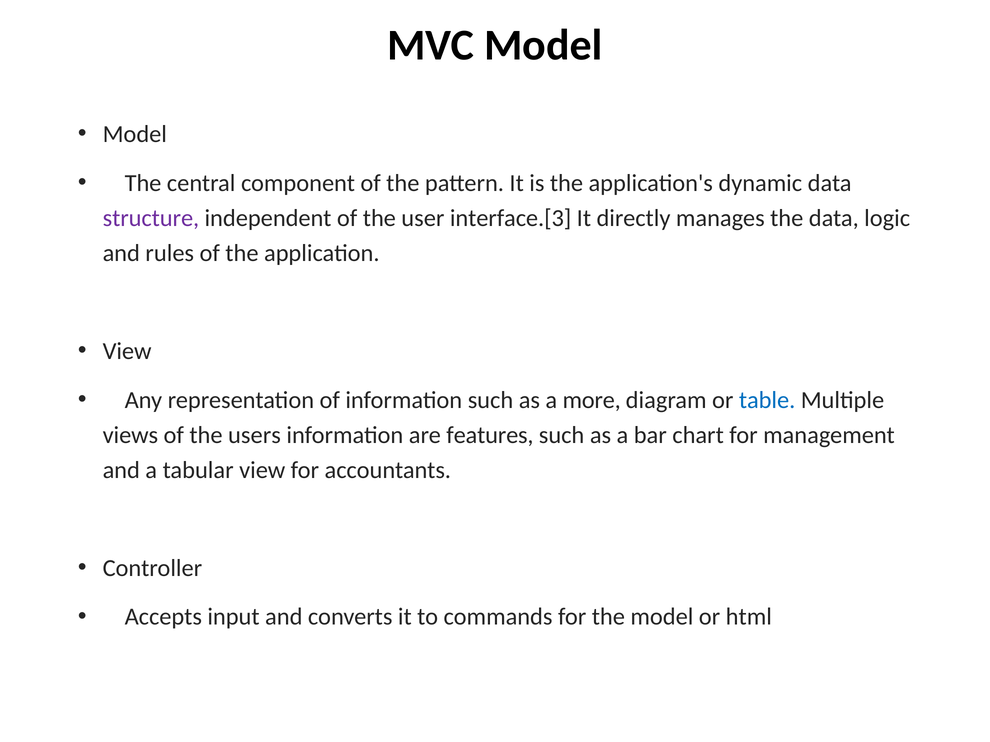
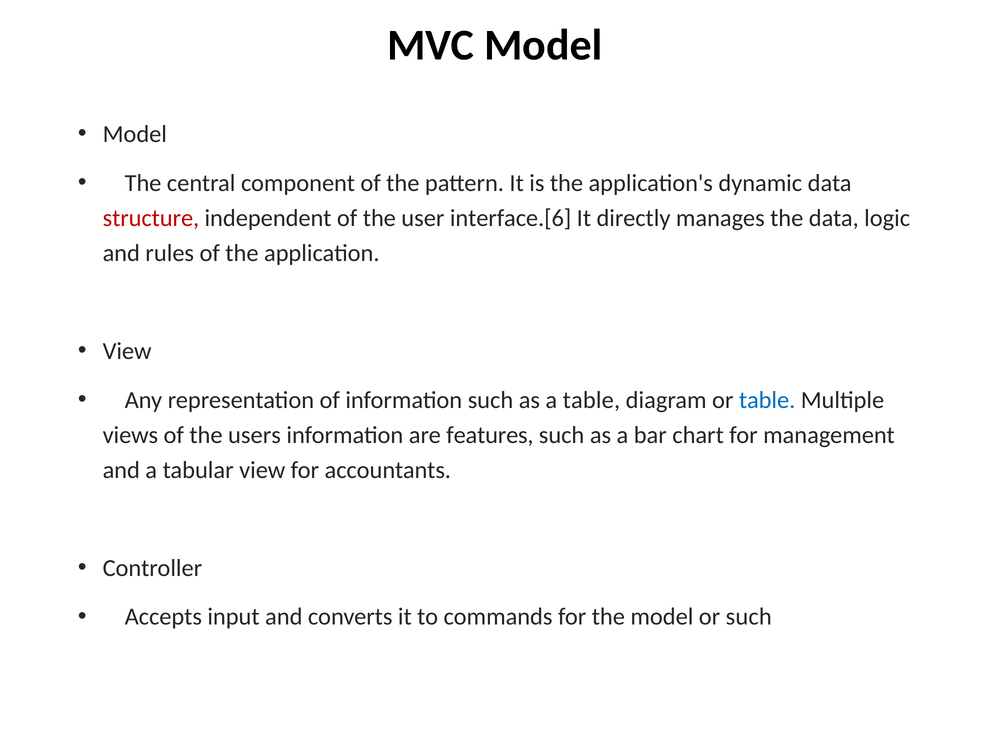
structure colour: purple -> red (151, 218)
interface.[3: interface.[3 -> interface.[6 (511, 218)
a more: more -> table (591, 400)
or html: html -> such (749, 617)
